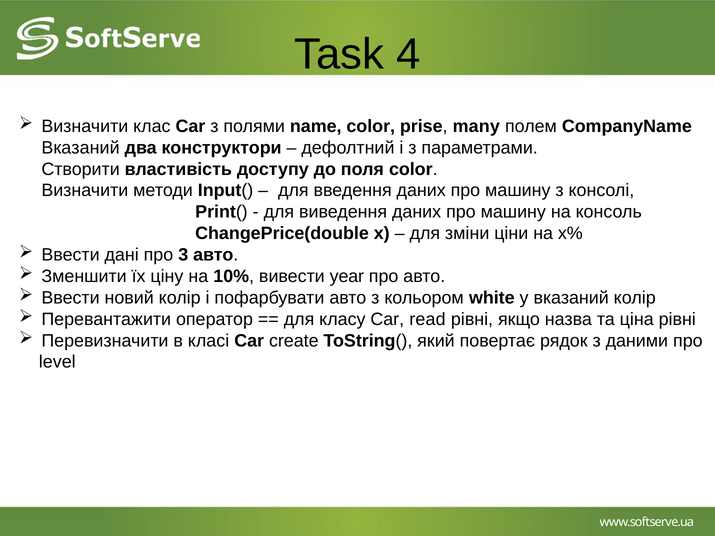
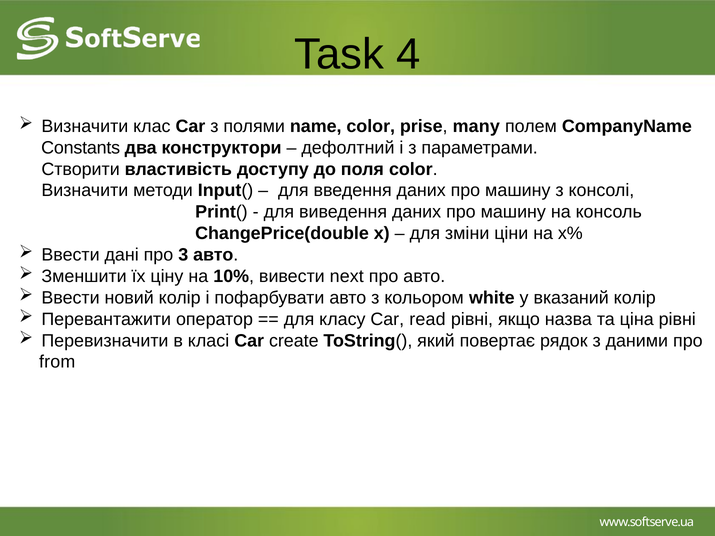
Вказаний: Вказаний -> Constants (81, 148)
year: year -> next (347, 276)
level: level -> from (57, 362)
